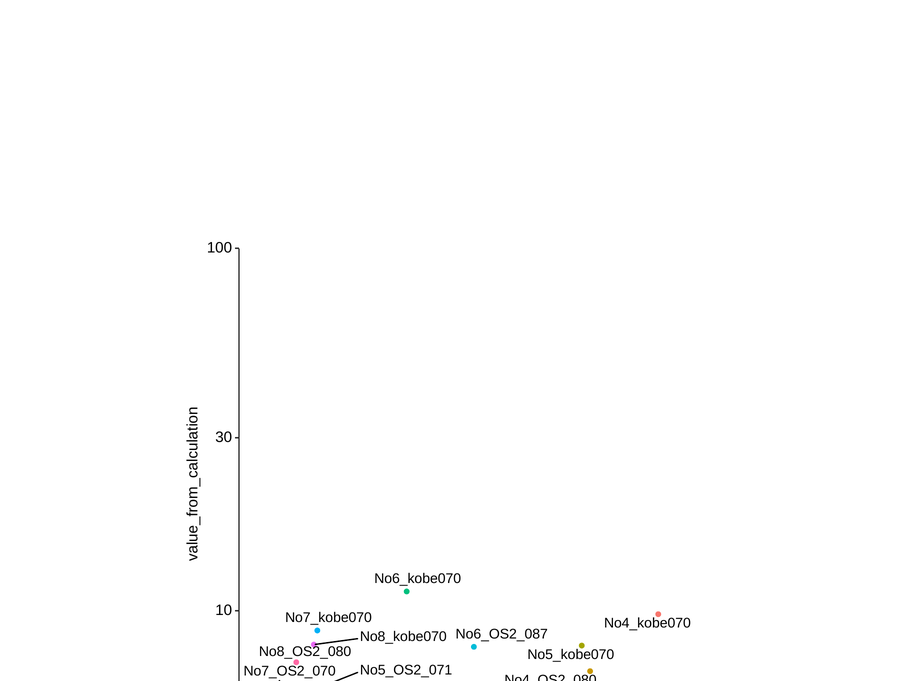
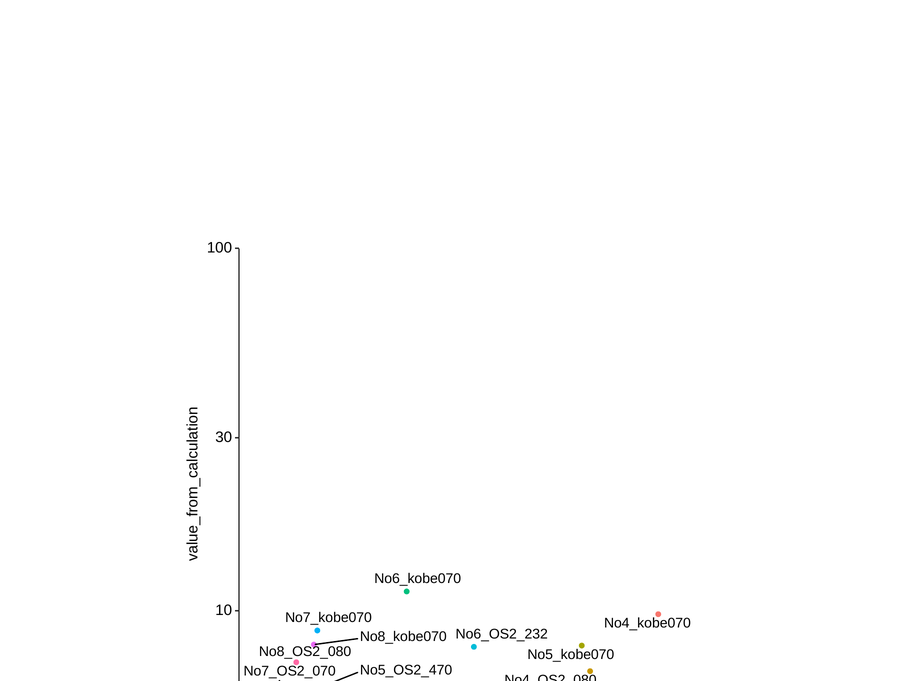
No6_OS2_087: No6_OS2_087 -> No6_OS2_232 (502, 634)
No5_OS2_071: No5_OS2_071 -> No5_OS2_470 (406, 670)
